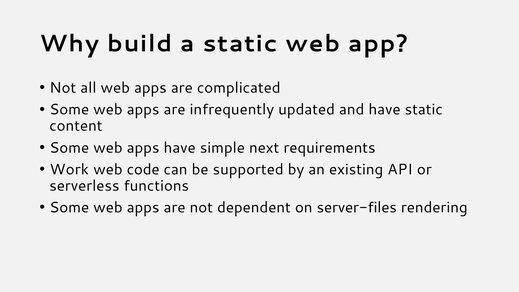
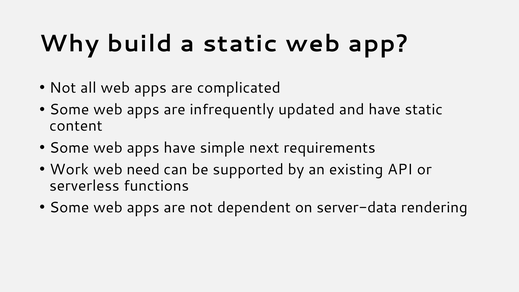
code: code -> need (143, 169)
server-files: server-files -> server-data (357, 207)
